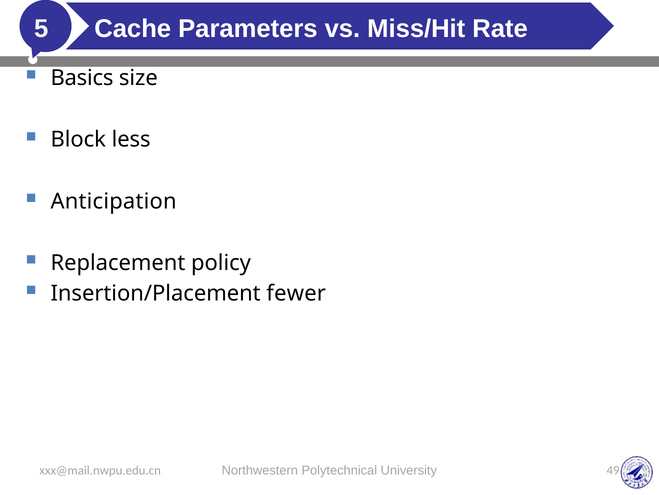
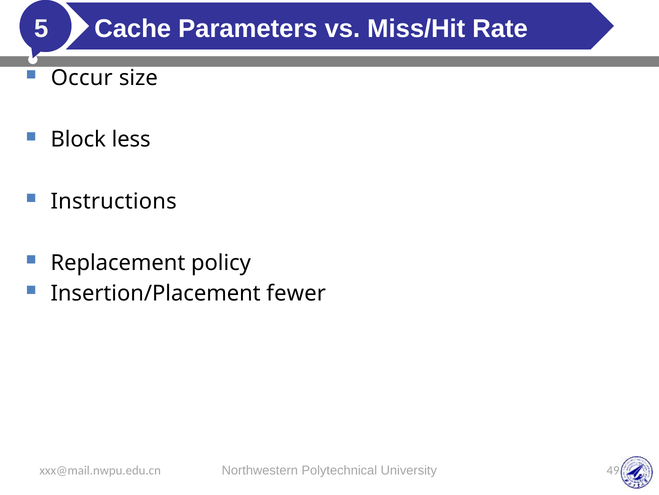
Basics: Basics -> Occur (82, 78)
Anticipation: Anticipation -> Instructions (114, 201)
